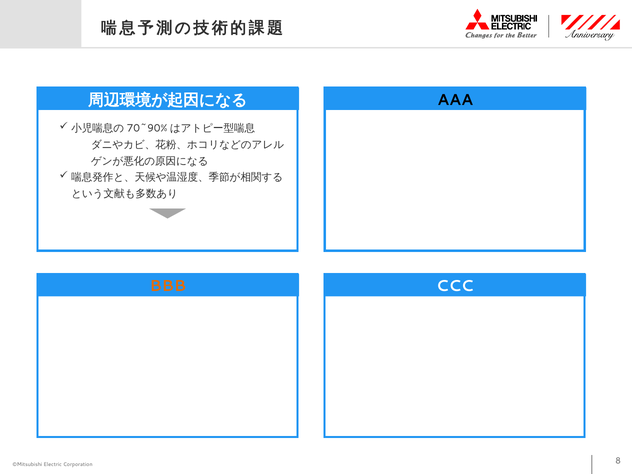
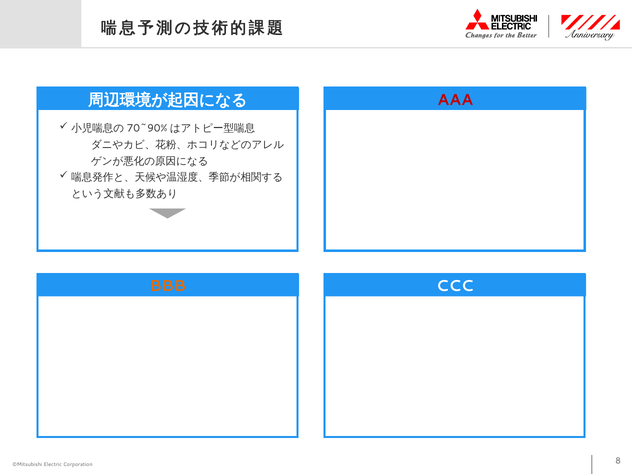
AAA colour: black -> red (455, 100)
